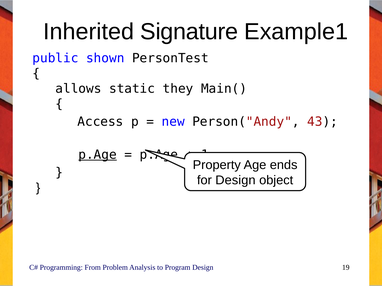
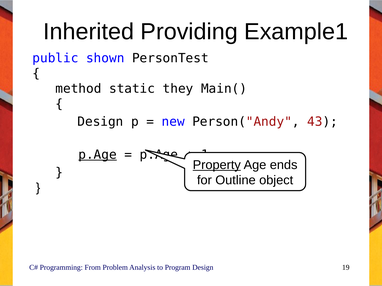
Signature: Signature -> Providing (189, 32)
allows: allows -> method (78, 89)
Access: Access -> Design (100, 122)
Property underline: none -> present (217, 165)
for Design: Design -> Outline (235, 180)
